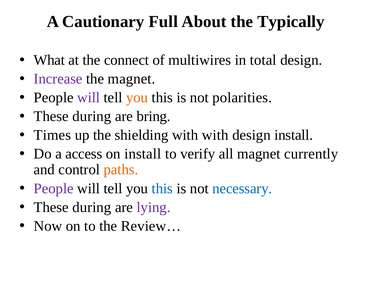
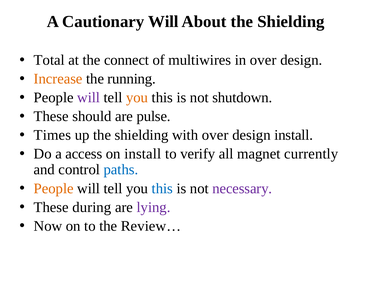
Cautionary Full: Full -> Will (163, 22)
About the Typically: Typically -> Shielding (291, 22)
What: What -> Total (49, 60)
in total: total -> over (263, 60)
Increase colour: purple -> orange (58, 79)
the magnet: magnet -> running (132, 79)
polarities: polarities -> shutdown (242, 98)
during: during -> should (92, 117)
bring: bring -> pulse (154, 117)
with with: with -> over (215, 135)
paths colour: orange -> blue (121, 170)
People colour: purple -> orange (54, 189)
necessary colour: blue -> purple (242, 189)
